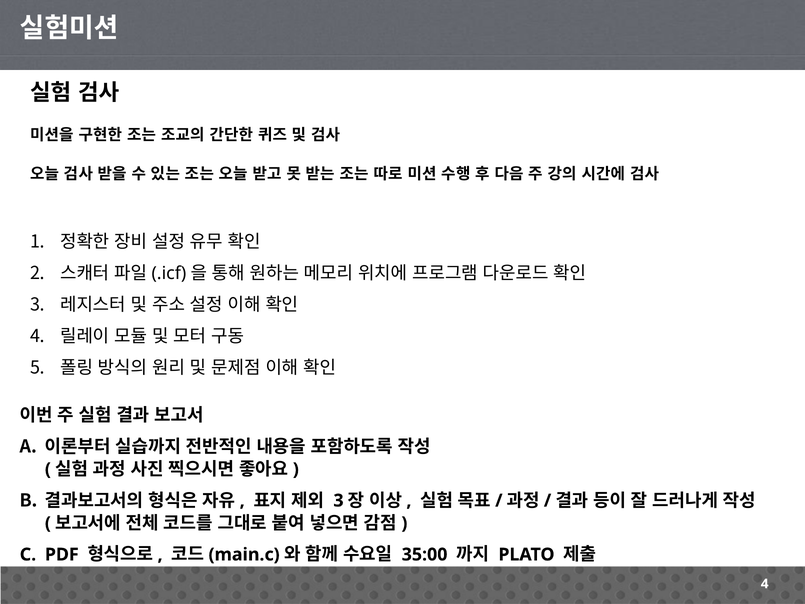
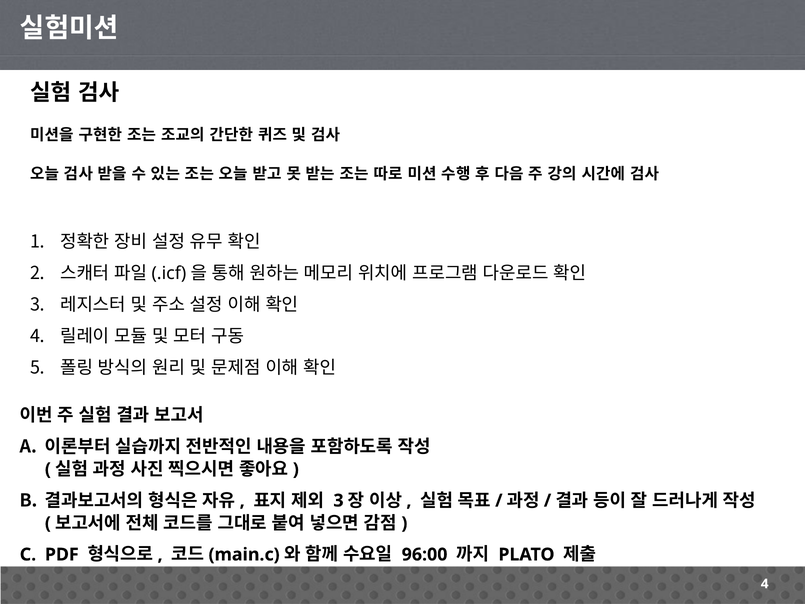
35:00: 35:00 -> 96:00 (425, 554)
